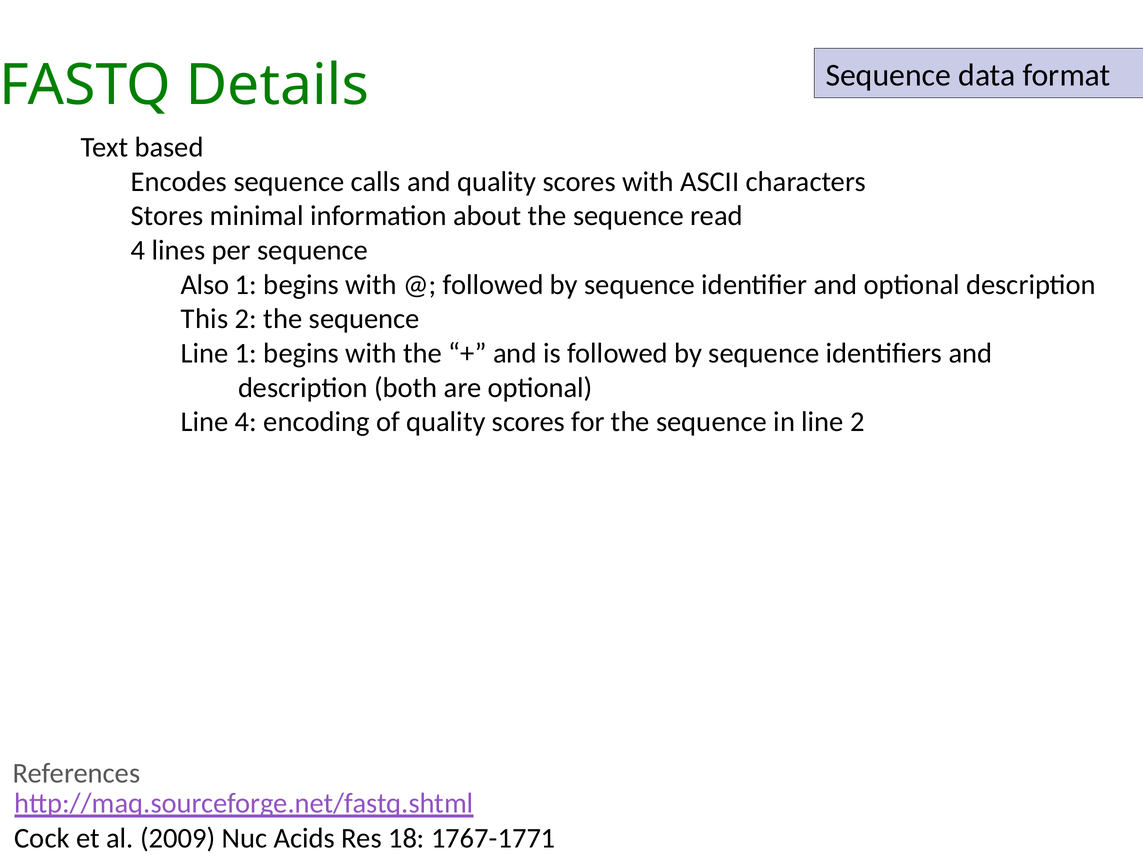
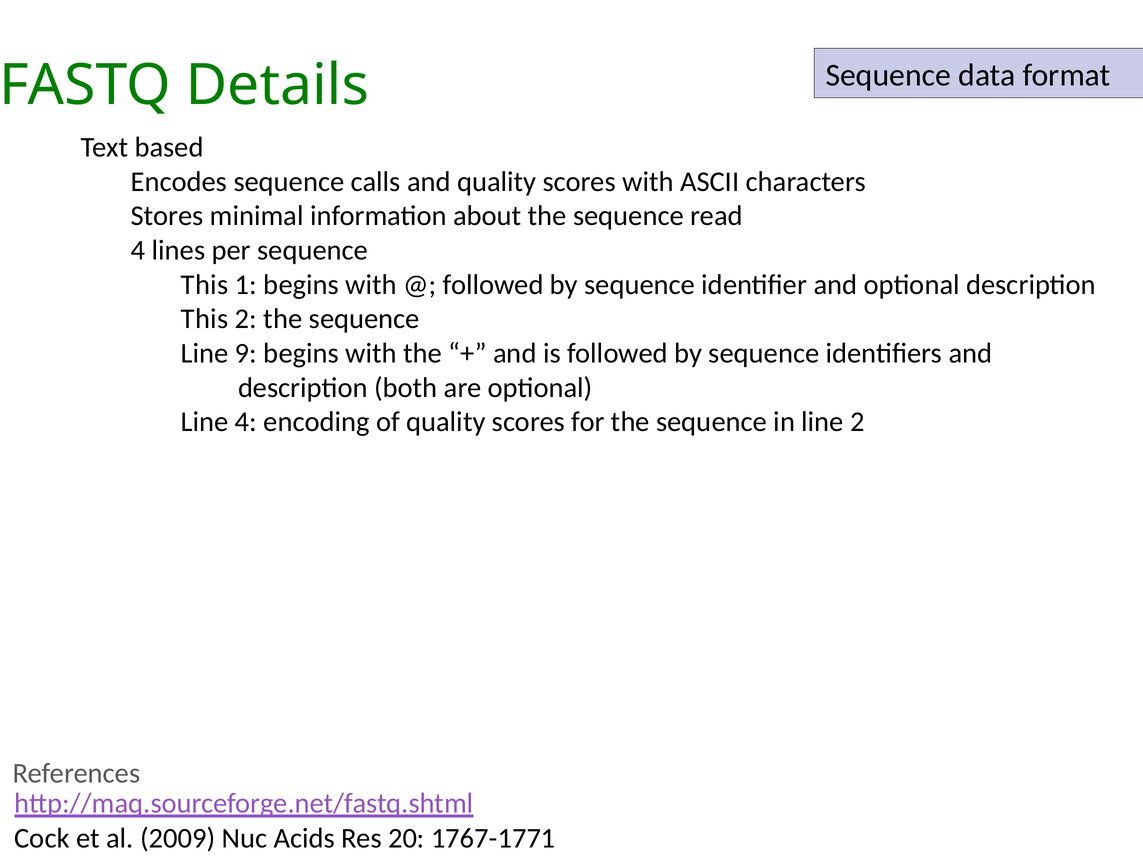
Also: Also -> This (205, 284)
Line 1: 1 -> 9 (246, 353)
18: 18 -> 20 (406, 838)
